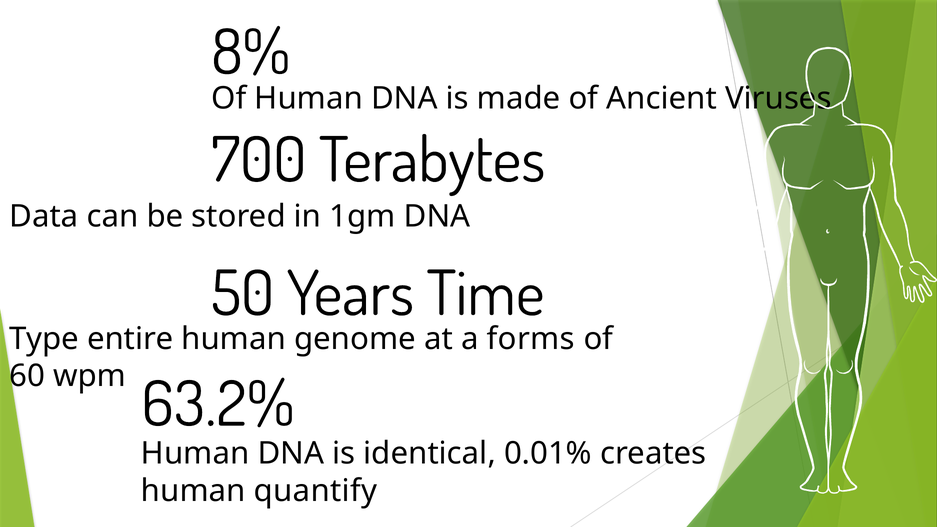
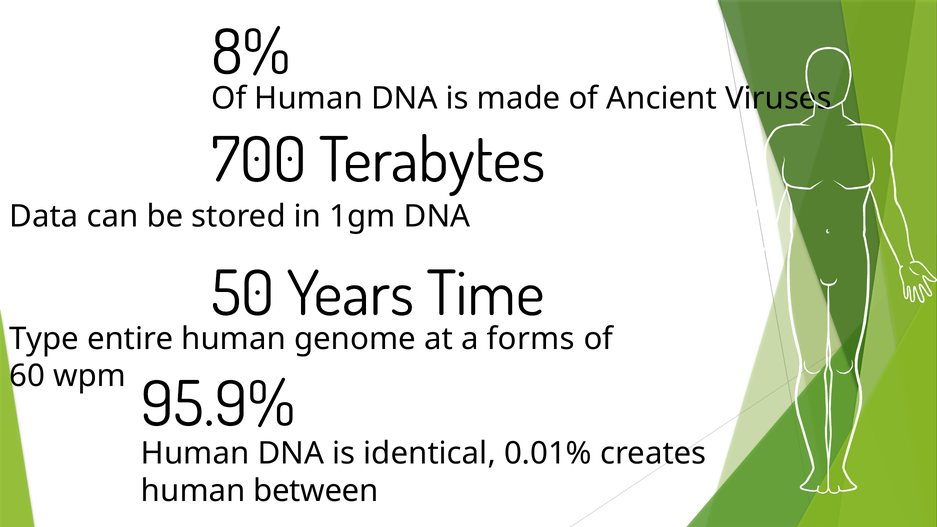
63.2%: 63.2% -> 95.9% (218, 405)
quantify: quantify -> between (316, 491)
